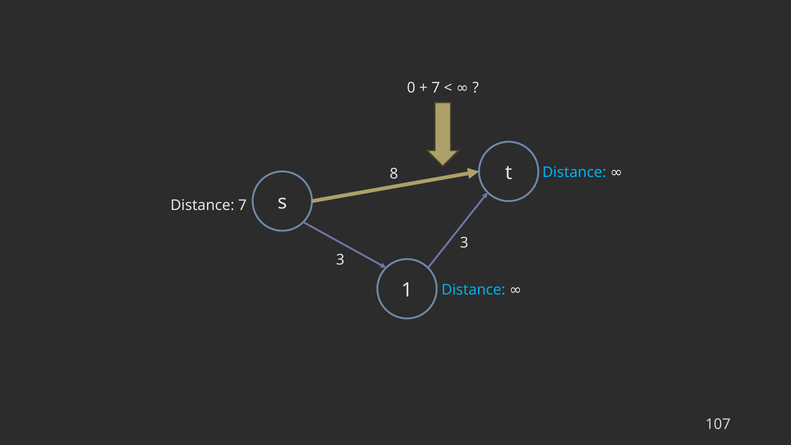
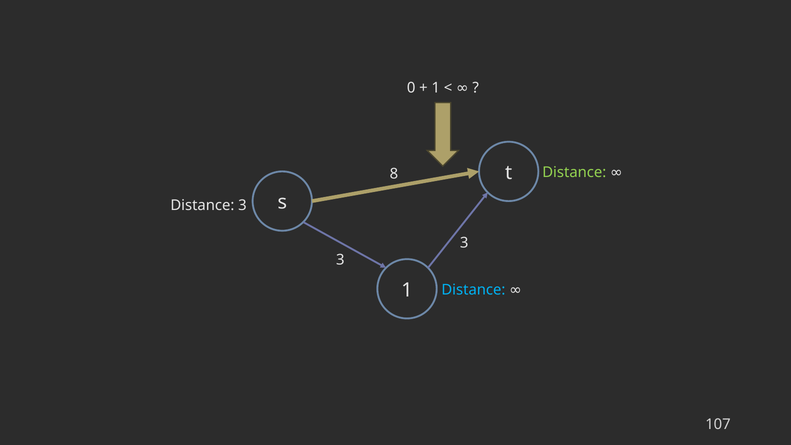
7: 7 -> 1 (436, 88)
Distance colour: light blue -> light green (574, 172)
Distance 7: 7 -> 3 (242, 205)
